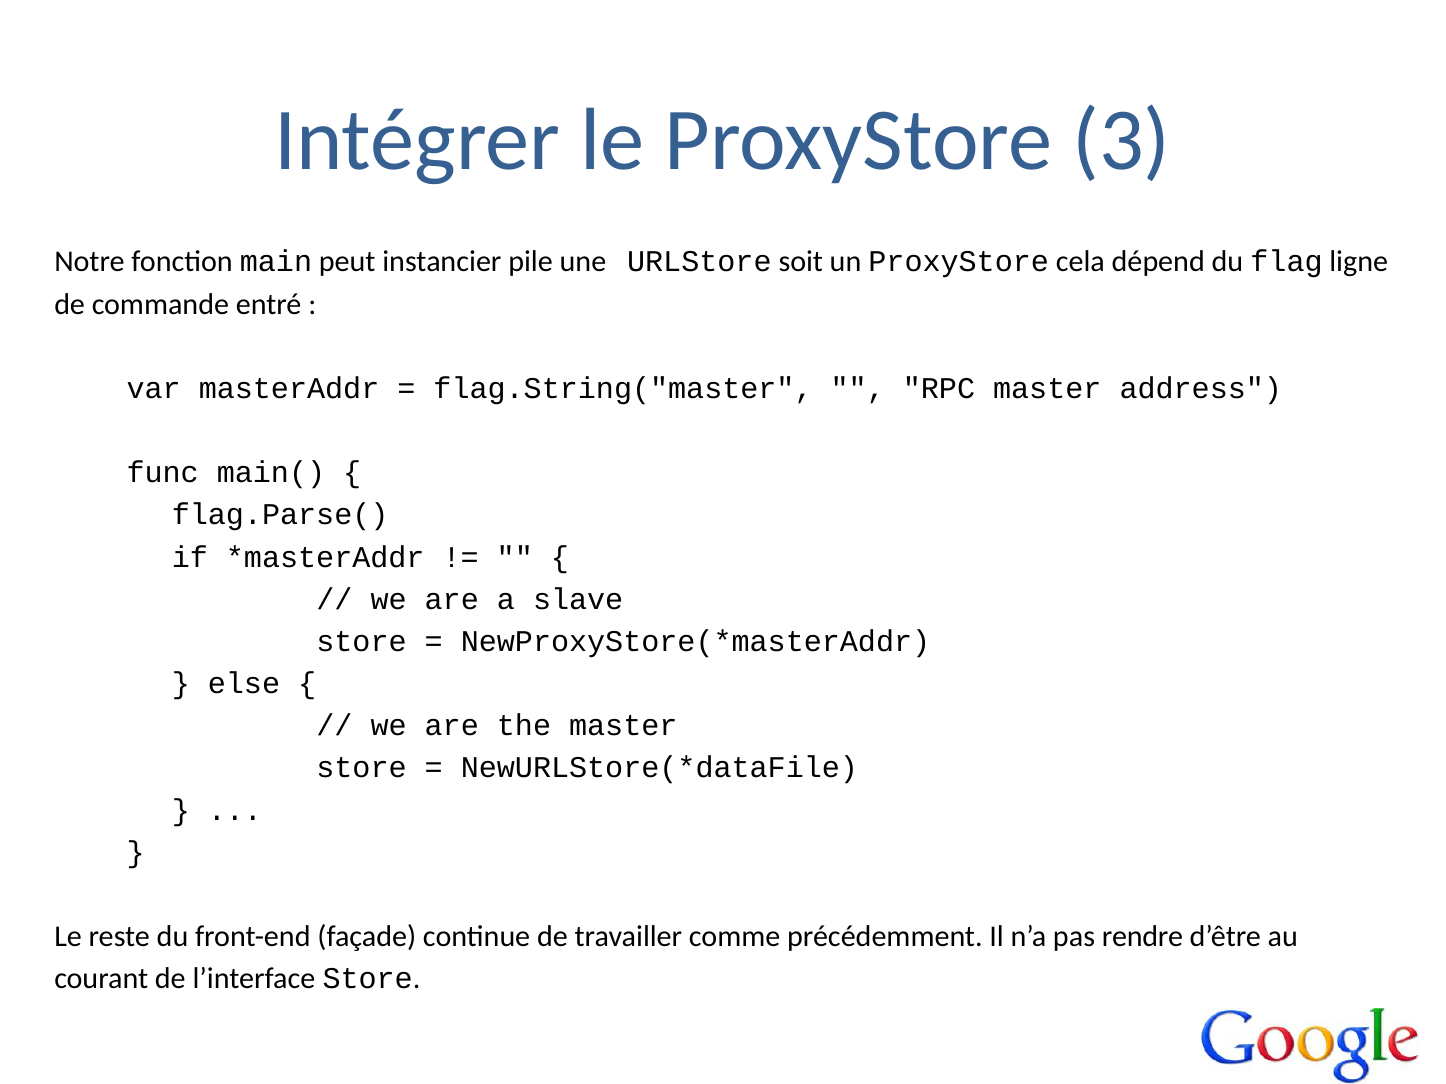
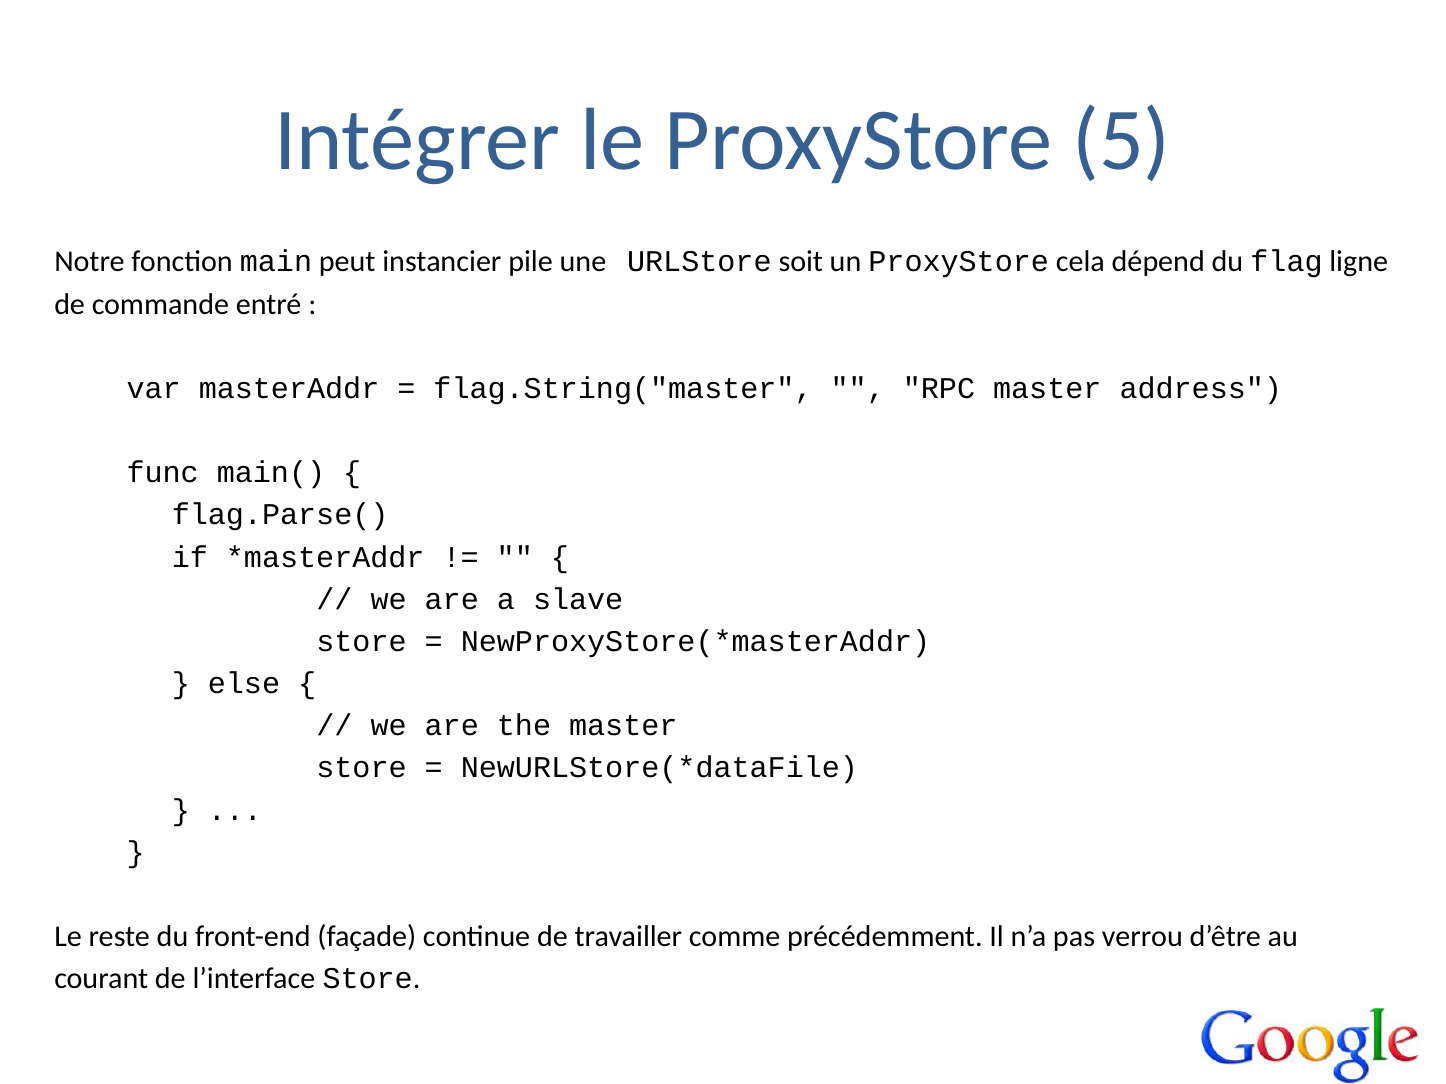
3: 3 -> 5 (1122, 140)
rendre: rendre -> verrou (1142, 937)
